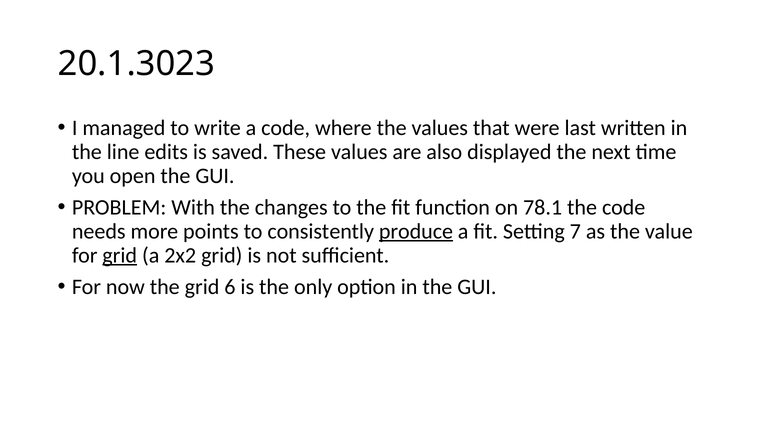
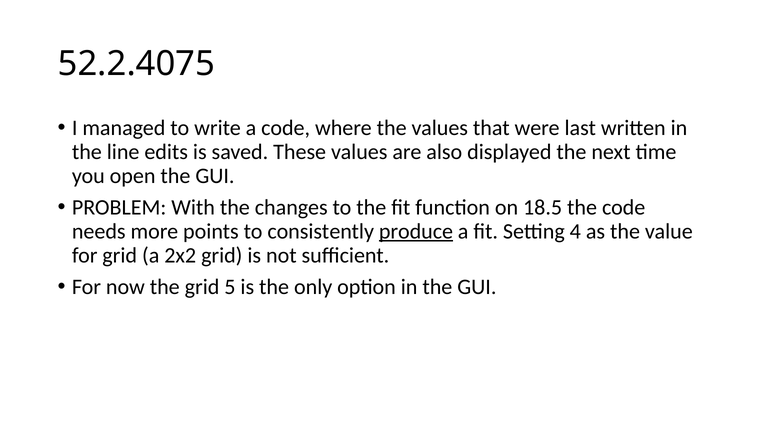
20.1.3023: 20.1.3023 -> 52.2.4075 (136, 64)
78.1: 78.1 -> 18.5 (543, 207)
7: 7 -> 4 (575, 231)
grid underline: present -> none (120, 255)
6: 6 -> 5 (230, 287)
